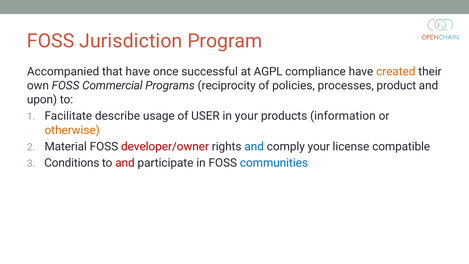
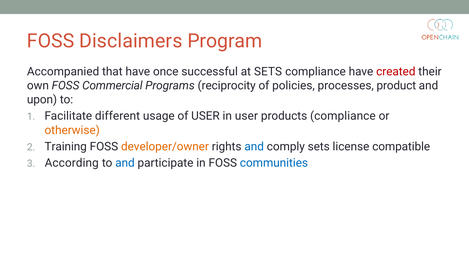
Jurisdiction: Jurisdiction -> Disclaimers (131, 41)
at AGPL: AGPL -> SETS (268, 71)
created colour: orange -> red (396, 71)
describe: describe -> different (118, 116)
in your: your -> user (246, 116)
products information: information -> compliance (343, 116)
Material: Material -> Training (66, 147)
developer/owner colour: red -> orange (165, 147)
comply your: your -> sets (319, 147)
Conditions: Conditions -> According (72, 163)
and colour: red -> blue (125, 163)
